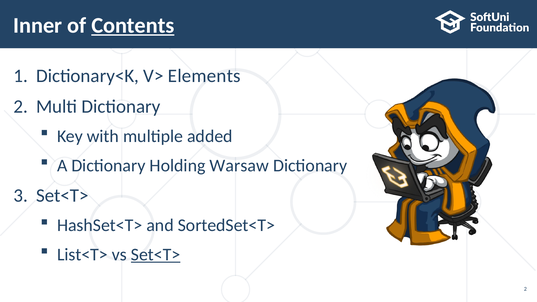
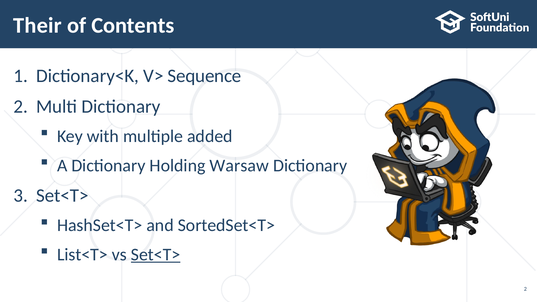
Inner: Inner -> Their (38, 25)
Contents underline: present -> none (133, 25)
Elements: Elements -> Sequence (204, 76)
